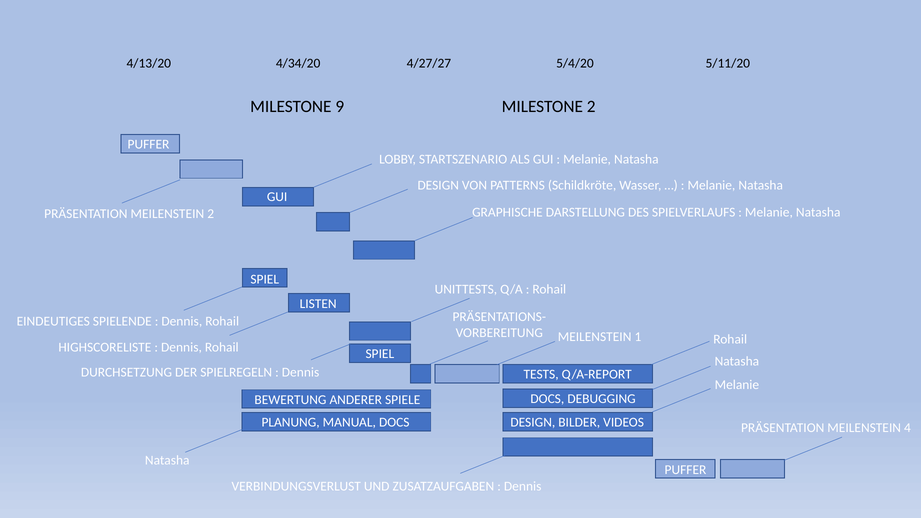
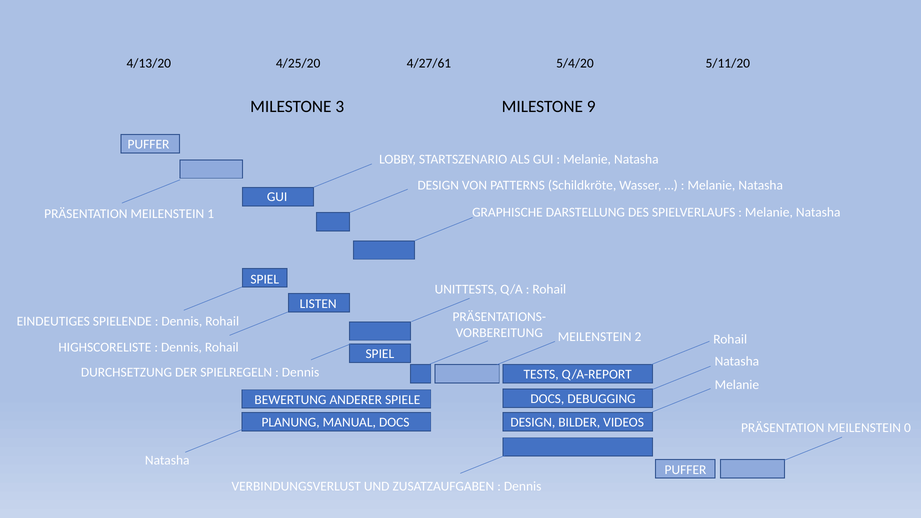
4/34/20: 4/34/20 -> 4/25/20 (298, 63)
4/27/27: 4/27/27 -> 4/27/61 (429, 63)
9: 9 -> 3 (340, 107)
MILESTONE 2: 2 -> 9 (591, 107)
MEILENSTEIN 2: 2 -> 1 (211, 214)
1: 1 -> 2 (638, 337)
4: 4 -> 0 (908, 428)
